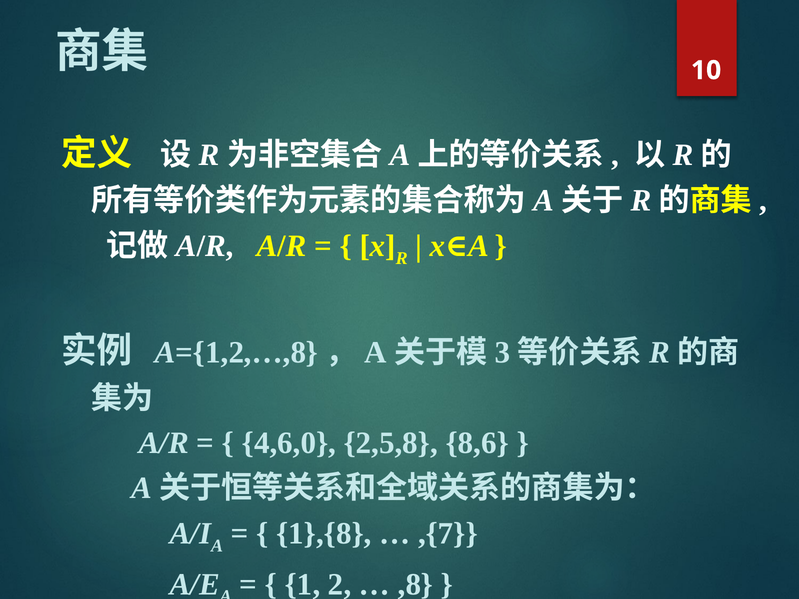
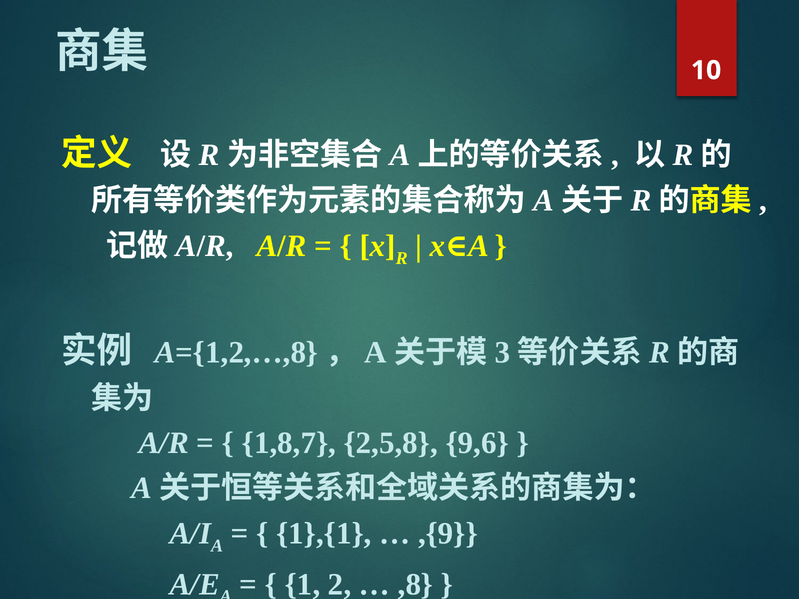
4,6,0: 4,6,0 -> 1,8,7 (289, 443)
8,6: 8,6 -> 9,6 (477, 443)
1},{8: 1},{8 -> 1},{1 (324, 534)
,{7: ,{7 -> ,{9 (448, 534)
